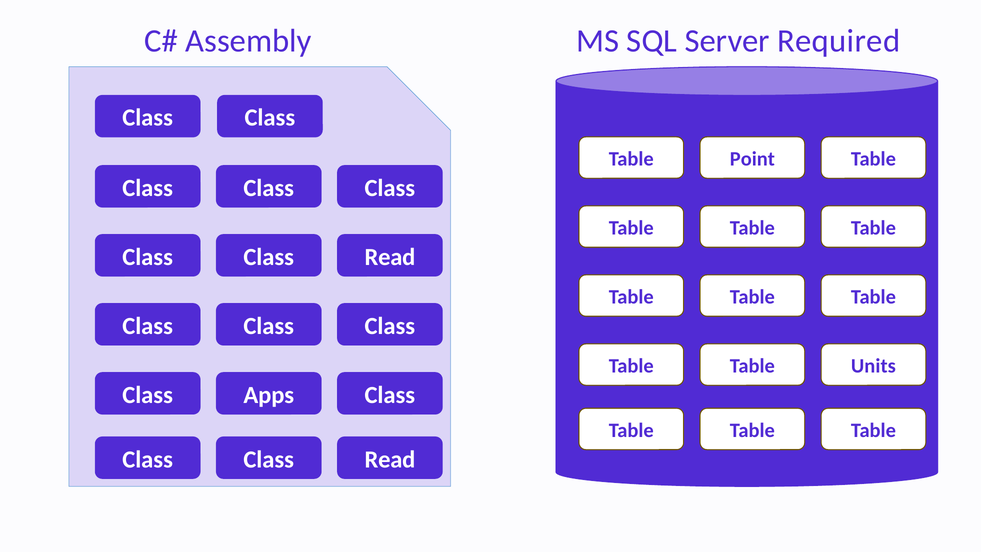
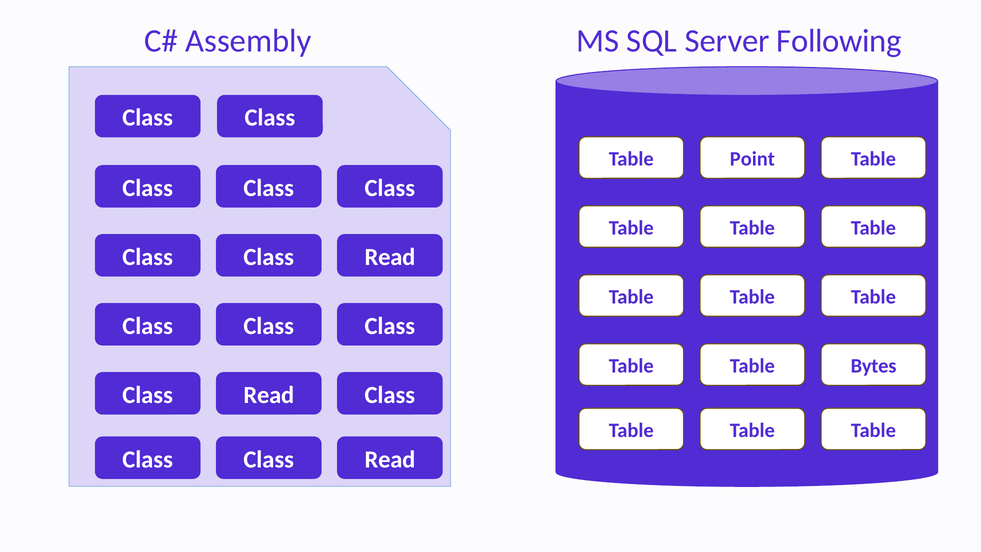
Required: Required -> Following (839, 41)
Units: Units -> Bytes (874, 366)
Apps: Apps -> Read (269, 395)
